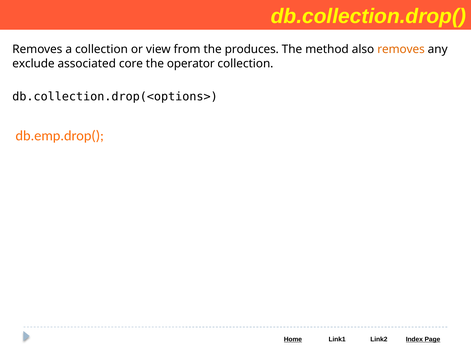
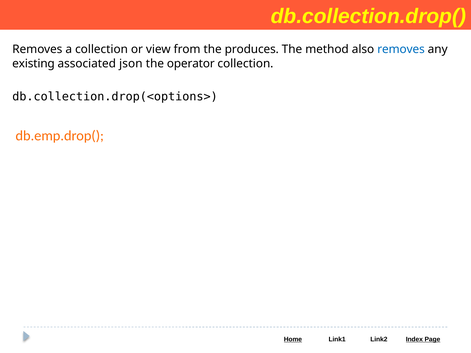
removes colour: orange -> blue (401, 49)
exclude: exclude -> existing (33, 64)
core: core -> json (131, 64)
